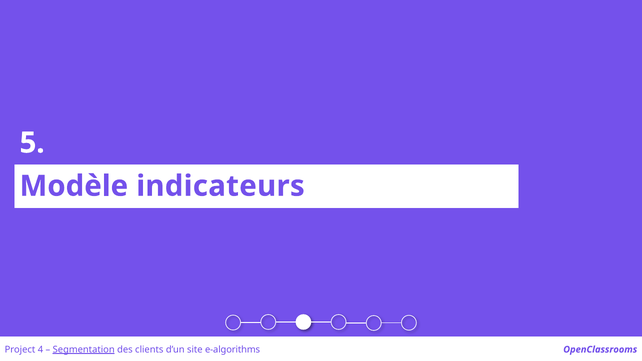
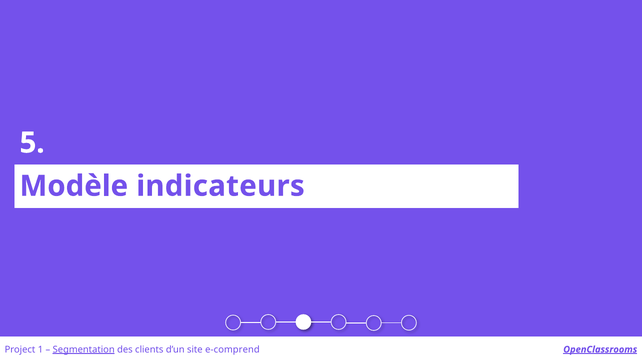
4: 4 -> 1 (40, 350)
e-algorithms: e-algorithms -> e-comprend (232, 350)
OpenClassrooms underline: none -> present (600, 350)
